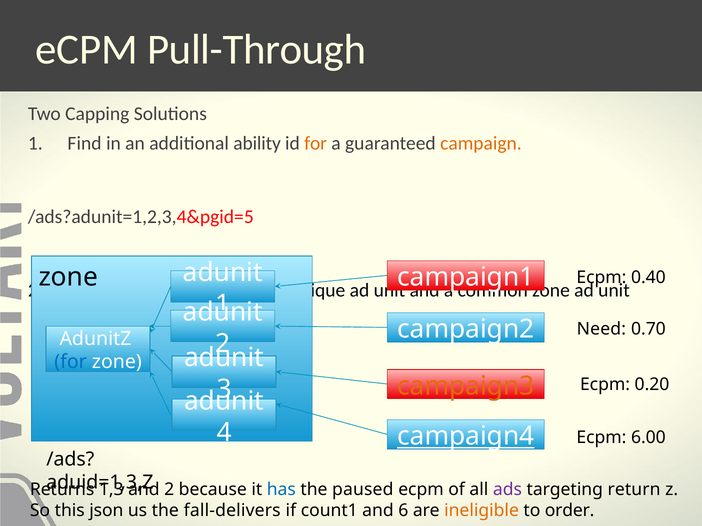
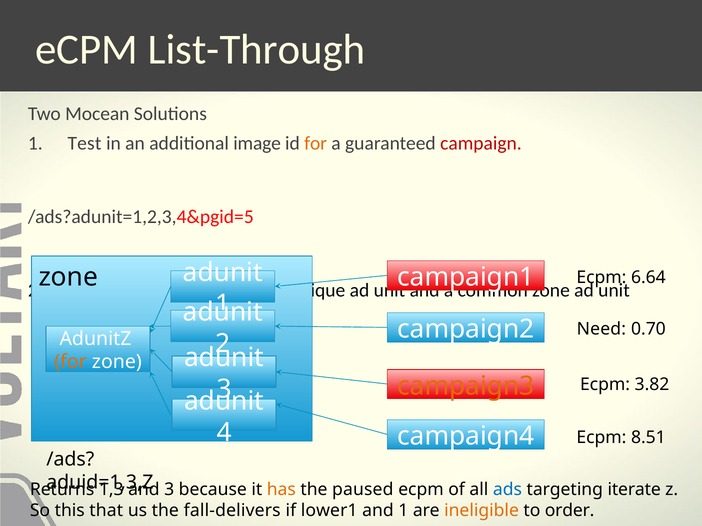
Pull-Through: Pull-Through -> List-Through (257, 50)
Capping: Capping -> Mocean (97, 114)
Find: Find -> Test (84, 144)
ability: ability -> image (257, 144)
campaign colour: orange -> red (481, 144)
0.40: 0.40 -> 6.64 (648, 278)
for colour: blue -> orange (71, 362)
0.20: 0.20 -> 3.82 (652, 385)
campaign4 underline: present -> none (466, 437)
6.00: 6.00 -> 8.51 (648, 438)
2: 2 -> 3 (169, 490)
has colour: blue -> orange (281, 490)
ads colour: purple -> blue (507, 490)
return: return -> iterate (634, 490)
json: json -> that (106, 511)
count1: count1 -> lower1 (329, 511)
and 6: 6 -> 1 (403, 511)
